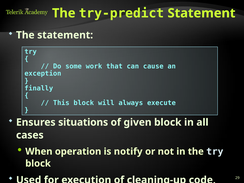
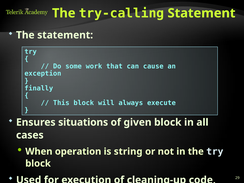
try-predict: try-predict -> try-calling (121, 13)
notify: notify -> string (128, 151)
